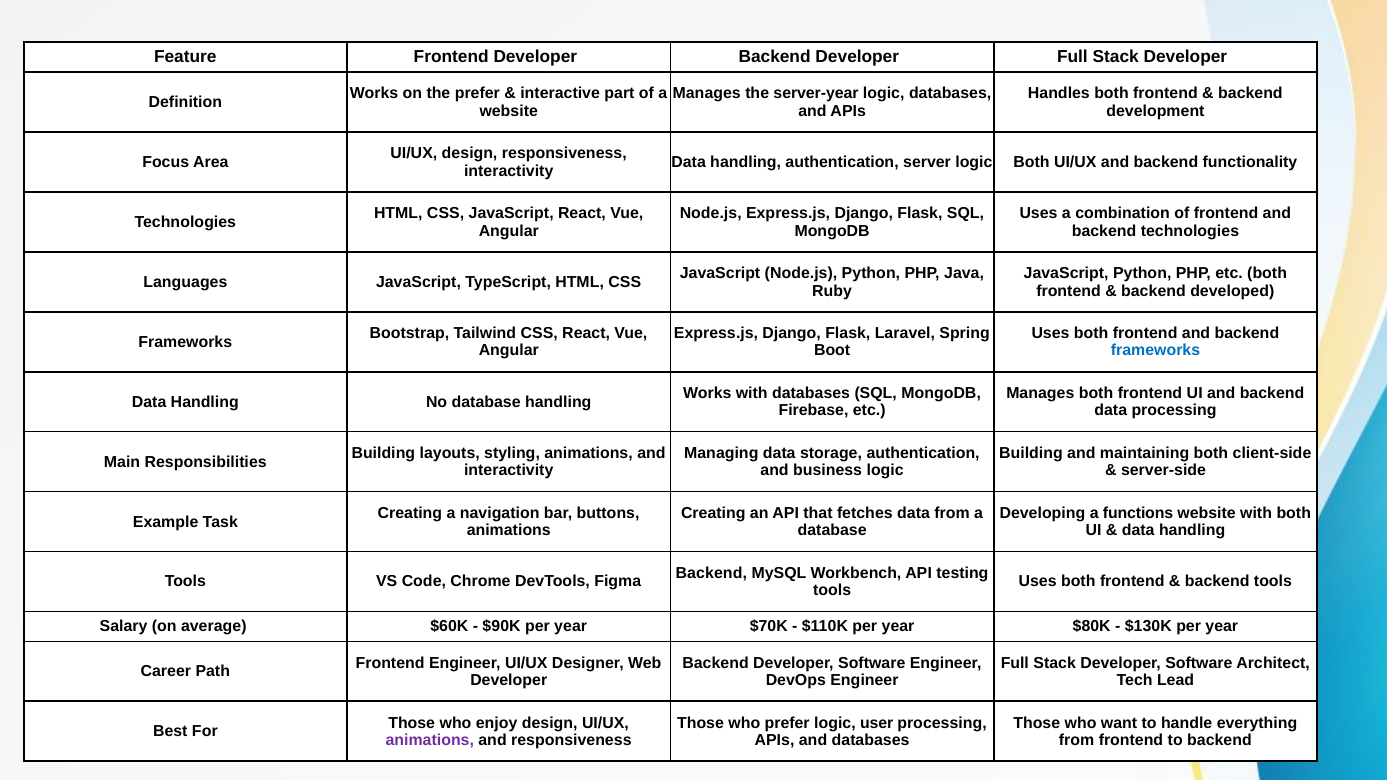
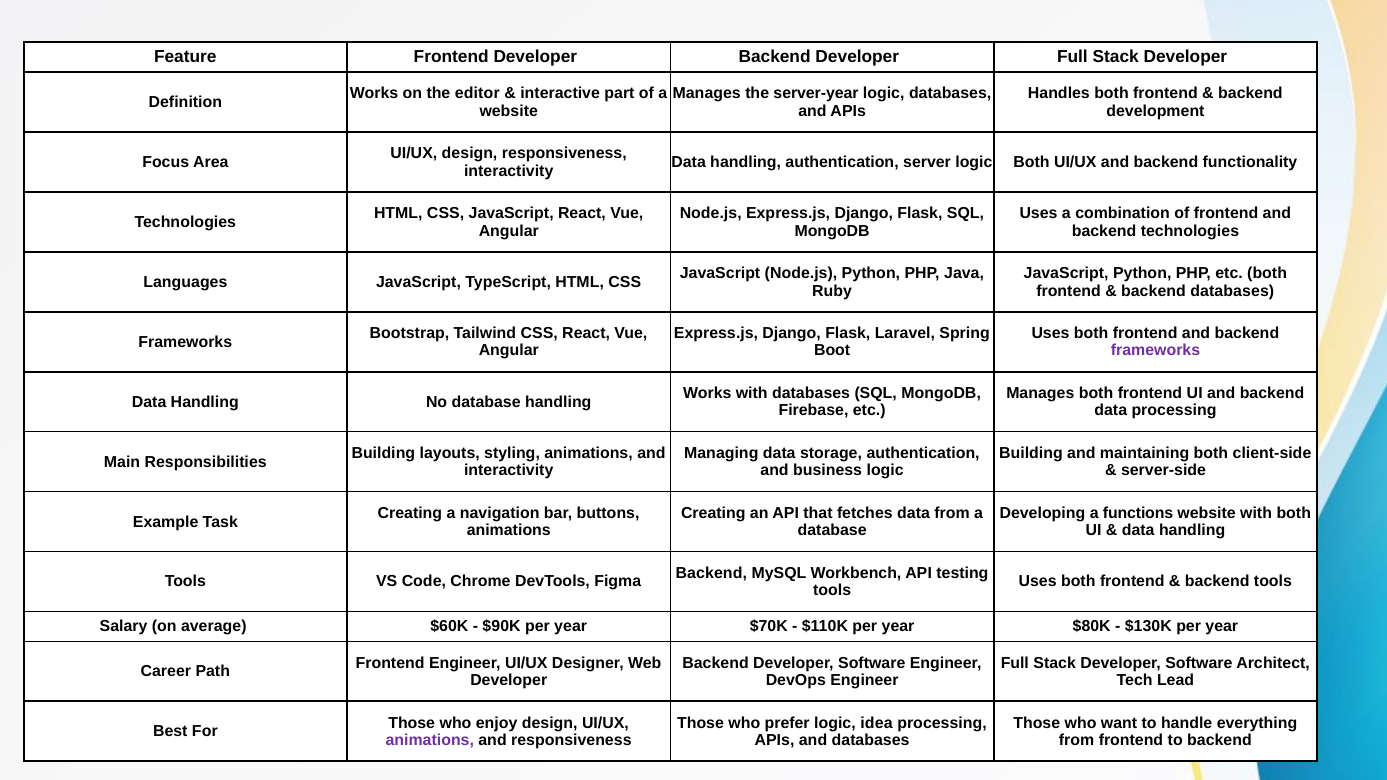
the prefer: prefer -> editor (477, 93)
backend developed: developed -> databases (1232, 291)
frameworks colour: blue -> purple (1156, 351)
user: user -> idea (877, 723)
